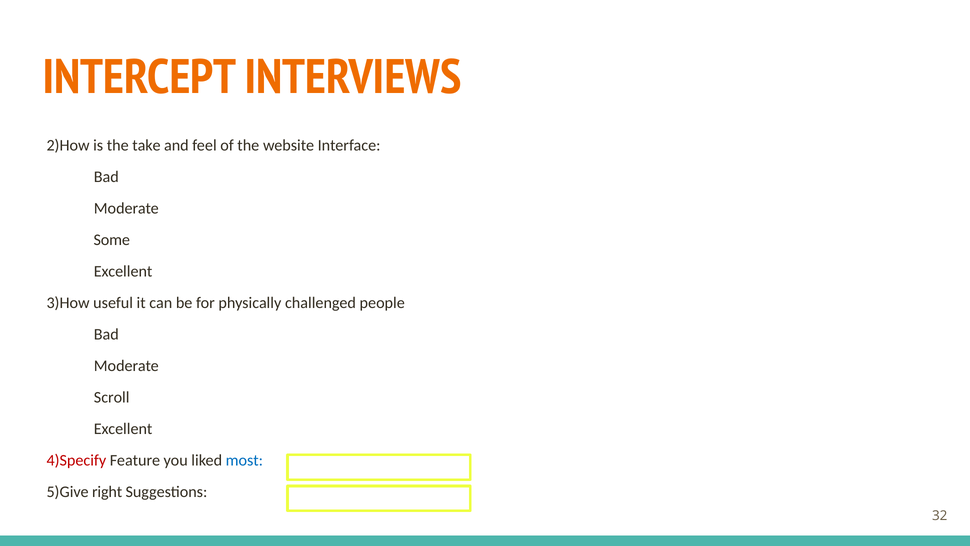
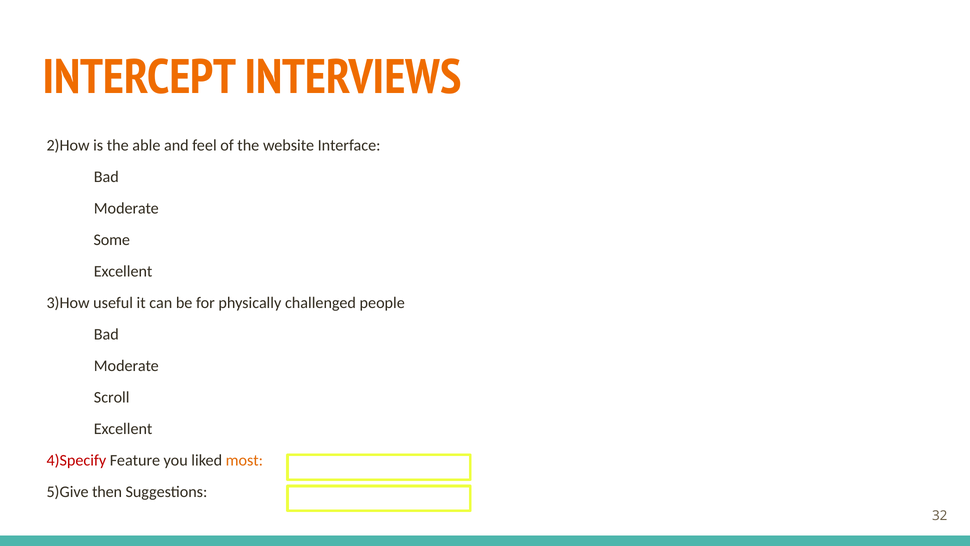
take: take -> able (146, 145)
most colour: blue -> orange (244, 460)
right: right -> then (107, 492)
